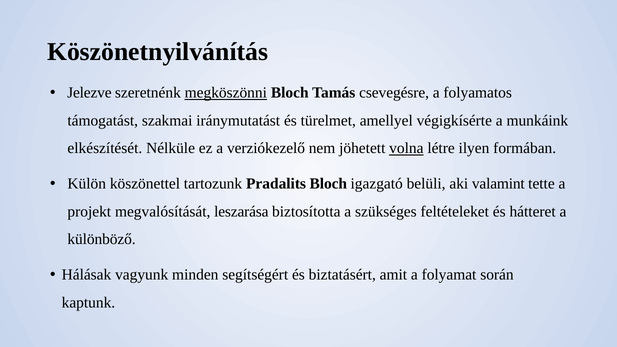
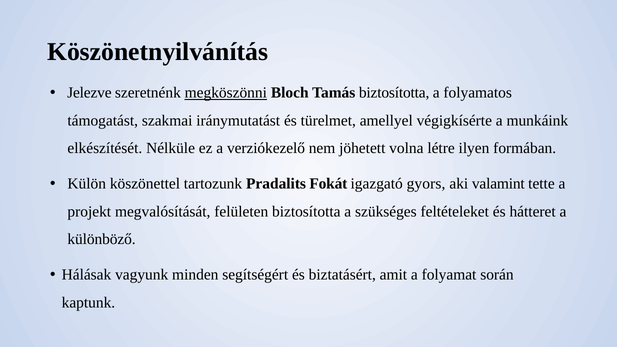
Tamás csevegésre: csevegésre -> biztosította (394, 93)
volna underline: present -> none (406, 148)
Pradalits Bloch: Bloch -> Fokát (328, 184)
belüli: belüli -> gyors (426, 184)
leszarása: leszarása -> felületen (241, 212)
